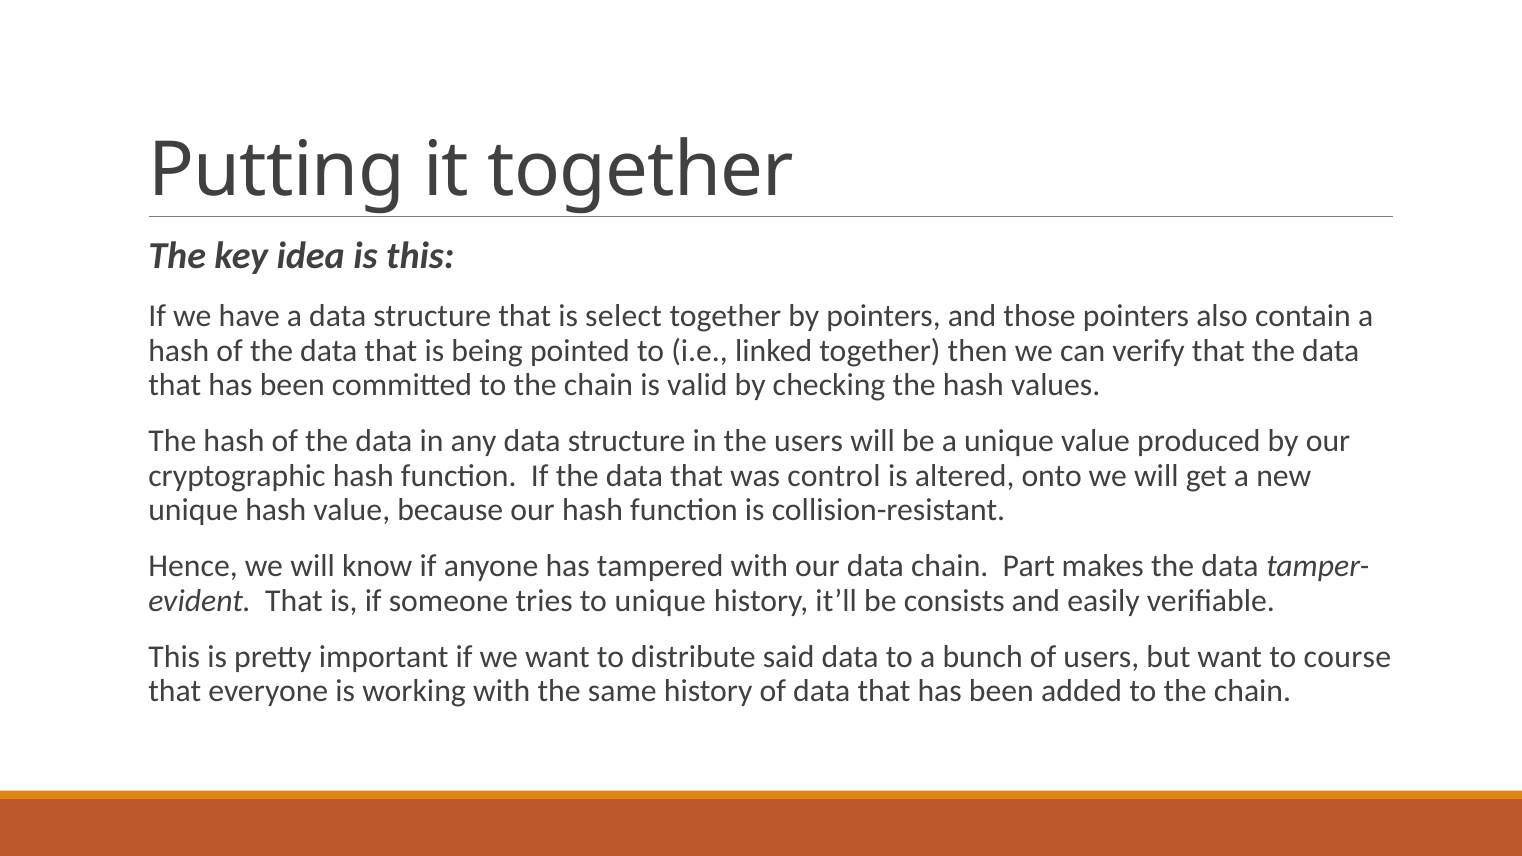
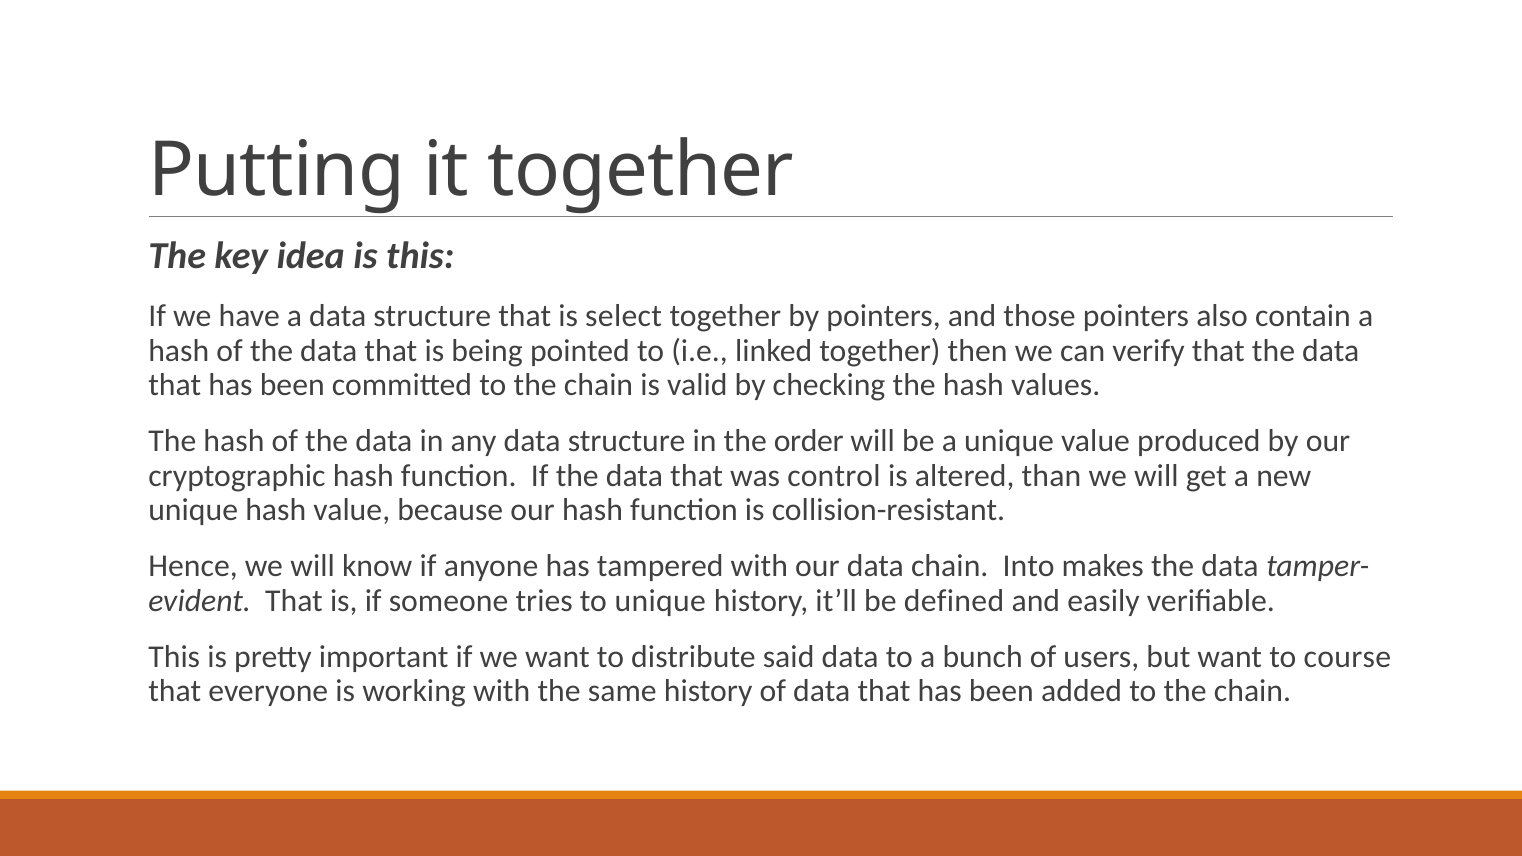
the users: users -> order (809, 441)
onto: onto -> than (1052, 476)
Part: Part -> Into (1029, 567)
consists: consists -> defined (954, 601)
